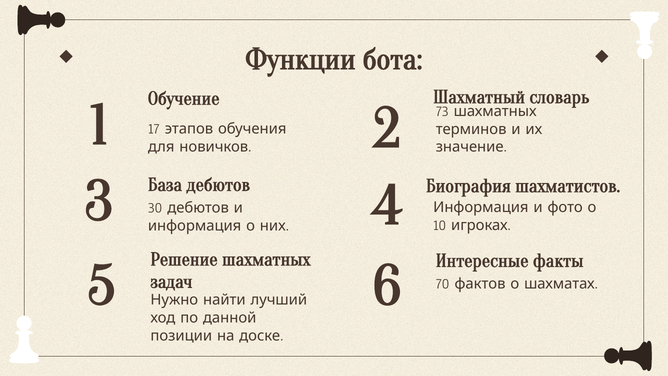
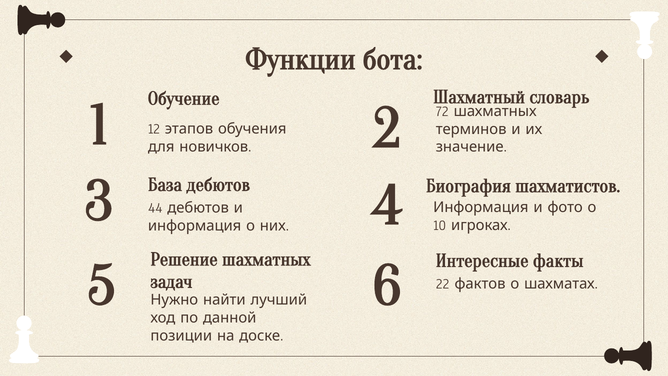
17: 17 -> 12 (154, 129)
73: 73 -> 72 (442, 111)
30: 30 -> 44 (155, 208)
70: 70 -> 22 (443, 284)
